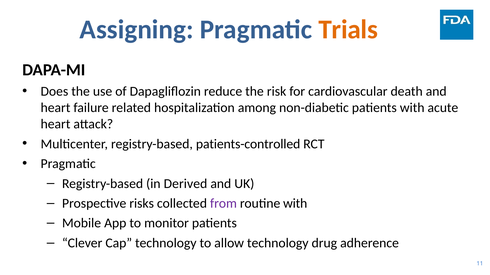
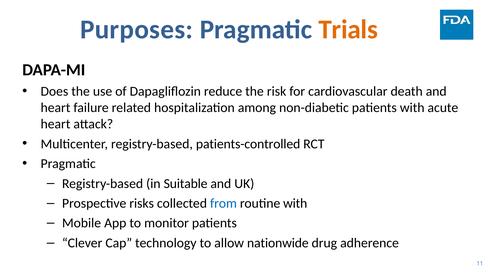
Assigning: Assigning -> Purposes (136, 30)
Derived: Derived -> Suitable (186, 184)
from colour: purple -> blue (223, 204)
allow technology: technology -> nationwide (278, 244)
